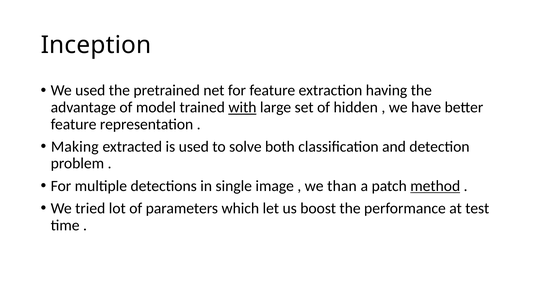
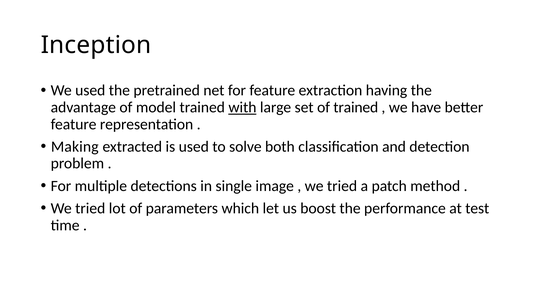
of hidden: hidden -> trained (356, 107)
than: than -> tried (342, 186)
method underline: present -> none (435, 186)
